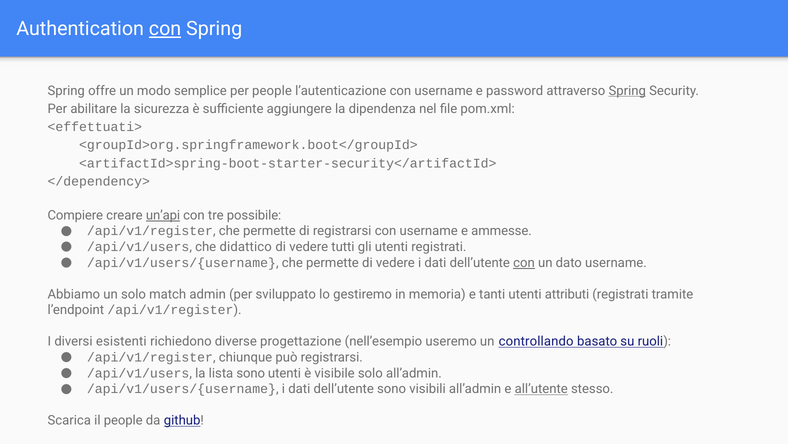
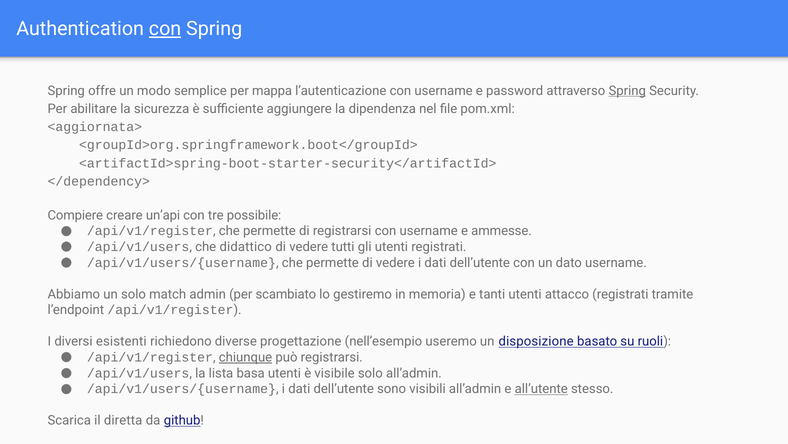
per people: people -> mappa (272, 91)
<effettuati>: <effettuati> -> <aggiornata> (95, 127)
un’api underline: present -> none (163, 215)
con underline: present -> none (524, 262)
sviluppato: sviluppato -> scambiato (286, 294)
attributi: attributi -> attacco (567, 294)
controllando: controllando -> disposizione (536, 341)
chiunque underline: none -> present (246, 357)
lista sono: sono -> basa (251, 373)
il people: people -> diretta (123, 420)
